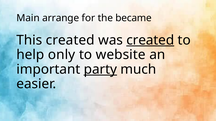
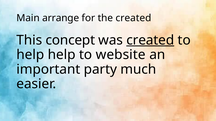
the became: became -> created (133, 18)
This created: created -> concept (70, 40)
help only: only -> help (62, 55)
party underline: present -> none (100, 70)
